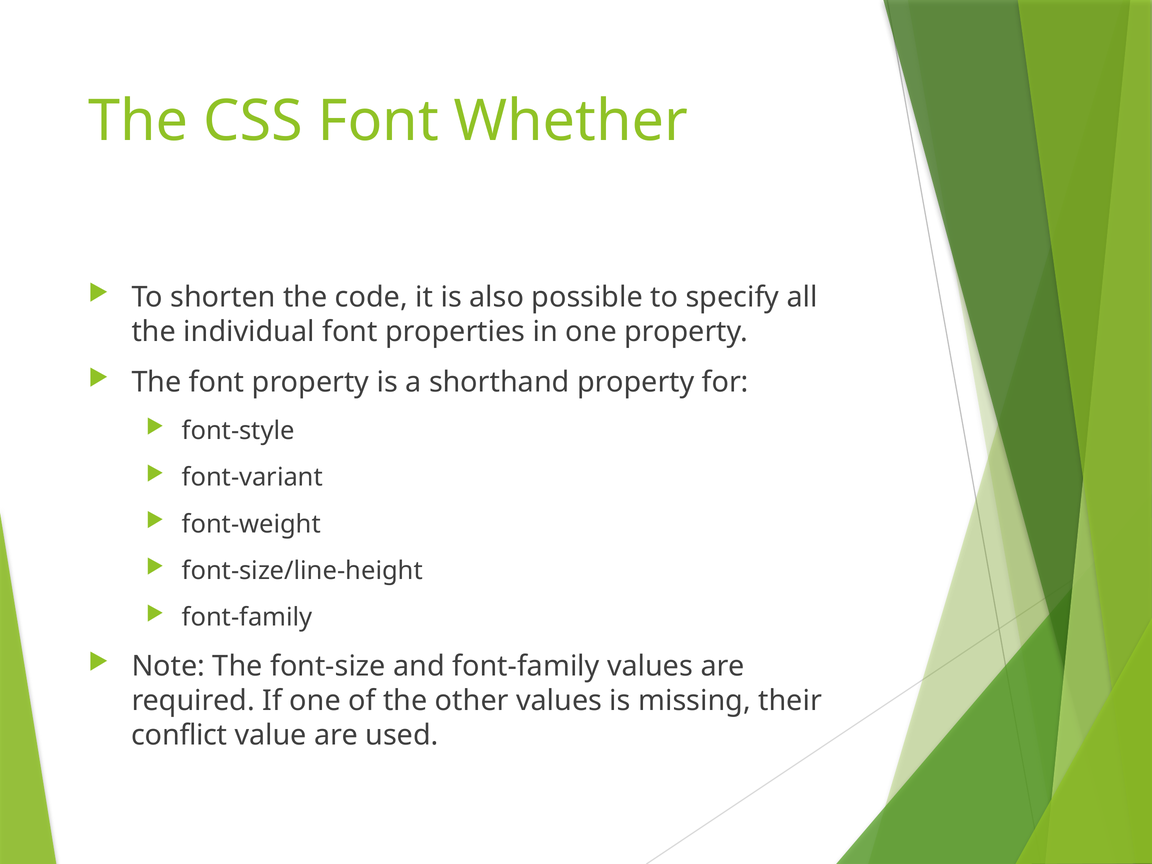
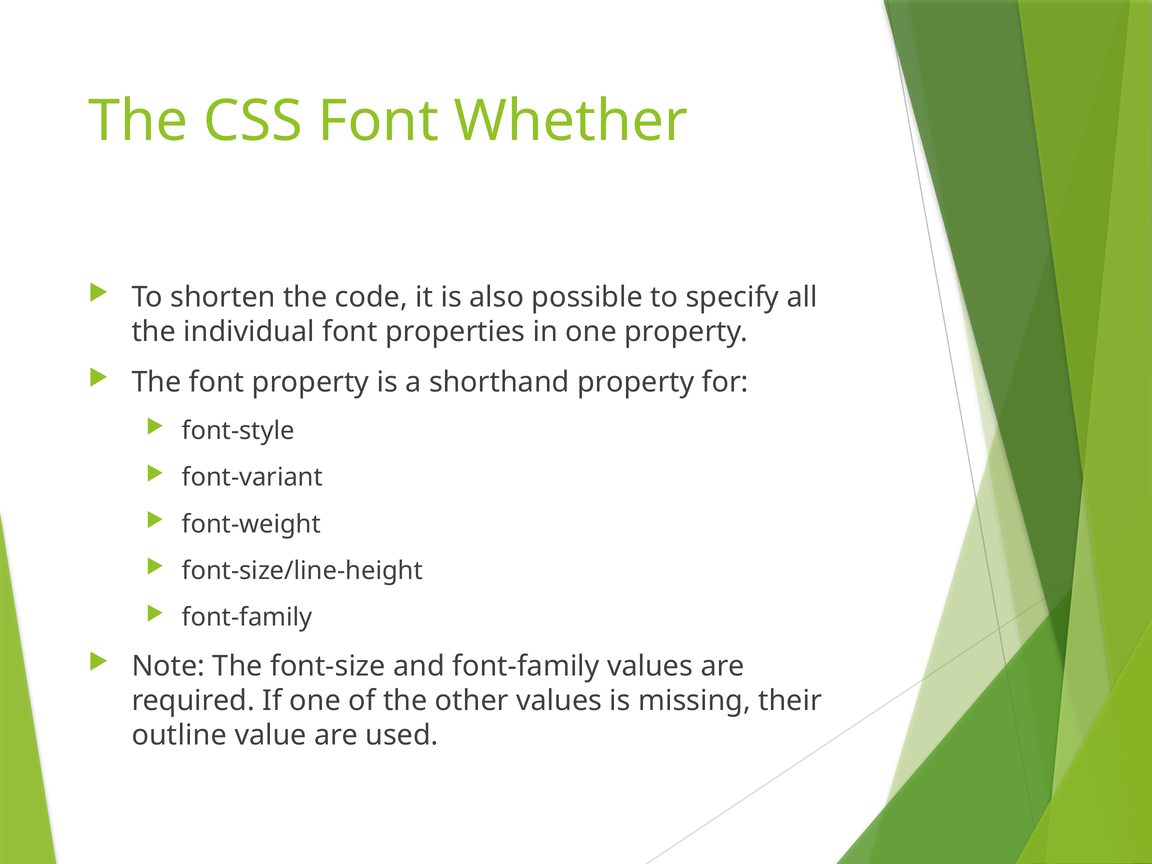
conflict: conflict -> outline (179, 735)
